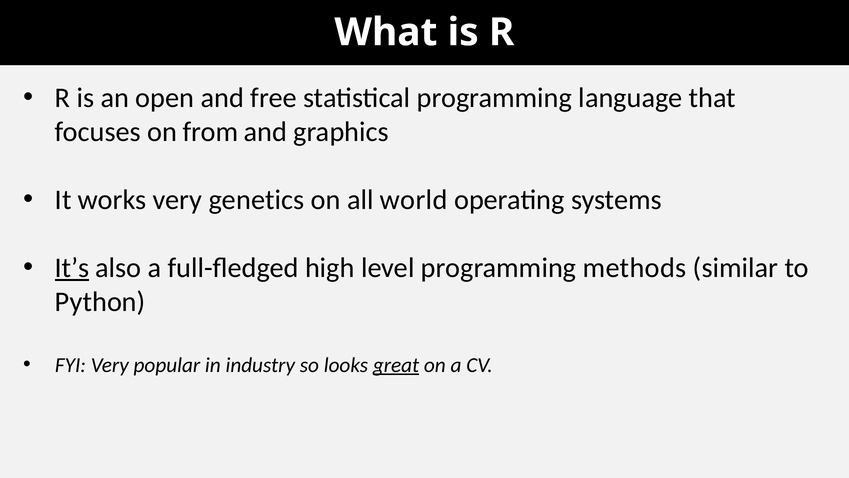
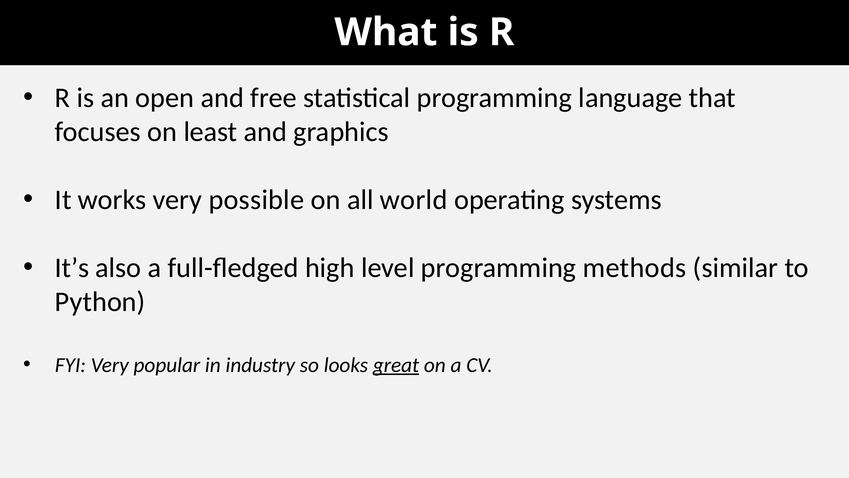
from: from -> least (211, 132)
genetics: genetics -> possible (256, 200)
It’s underline: present -> none (72, 268)
